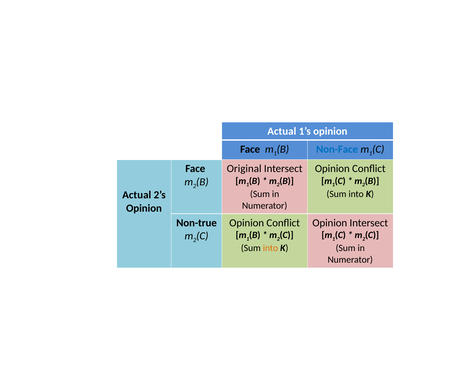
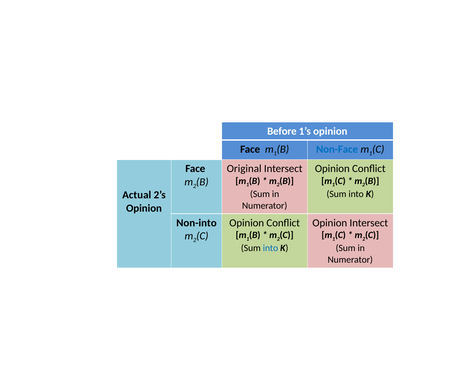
Actual: Actual -> Before (282, 131)
Non-true: Non-true -> Non-into (196, 223)
into colour: orange -> blue (270, 248)
